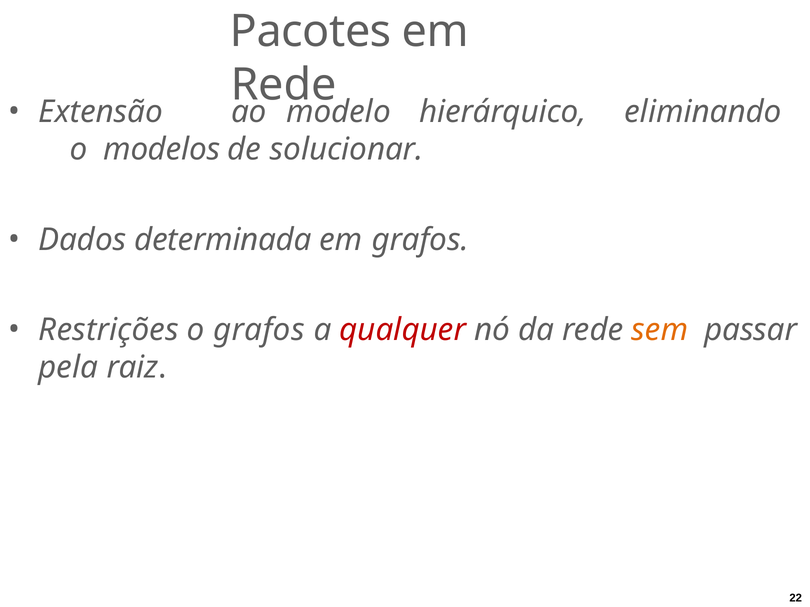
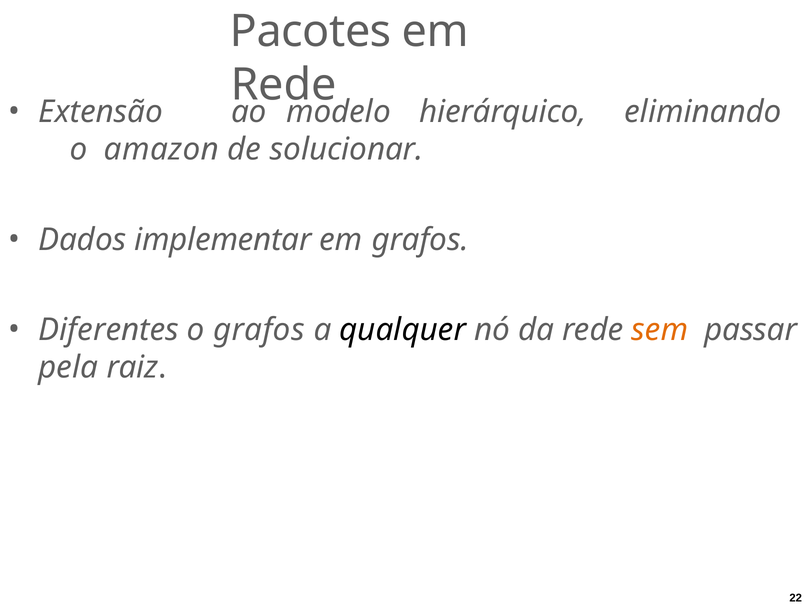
modelos: modelos -> amazon (161, 150)
determinada: determinada -> implementar (223, 240)
Restrições: Restrições -> Diferentes (109, 330)
qualquer colour: red -> black (403, 330)
